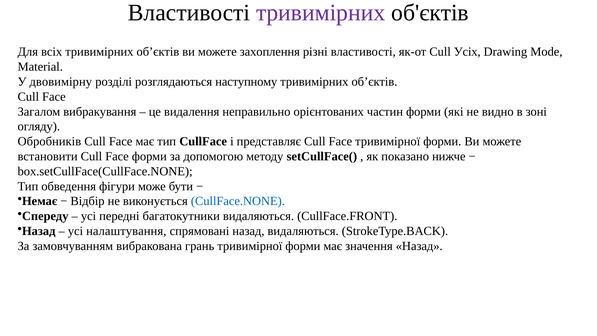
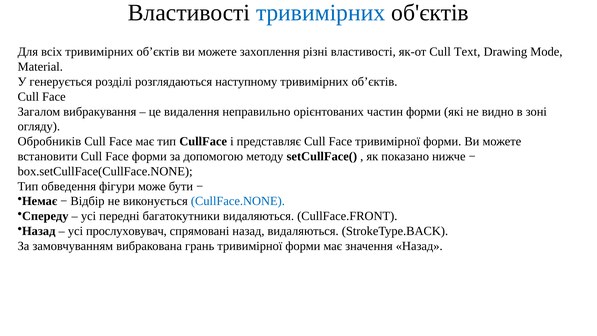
тривимірних colour: purple -> blue (321, 13)
Усіх: Усіх -> Text (467, 52)
двовимірну: двовимірну -> генерується (61, 82)
налаштування: налаштування -> прослуховувач (126, 231)
